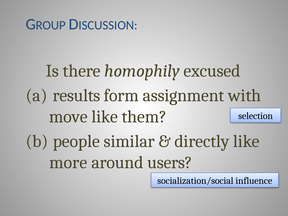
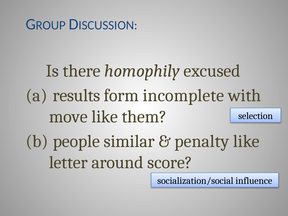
assignment: assignment -> incomplete (183, 96)
directly: directly -> penalty (202, 141)
more: more -> letter (68, 162)
users: users -> score (170, 162)
